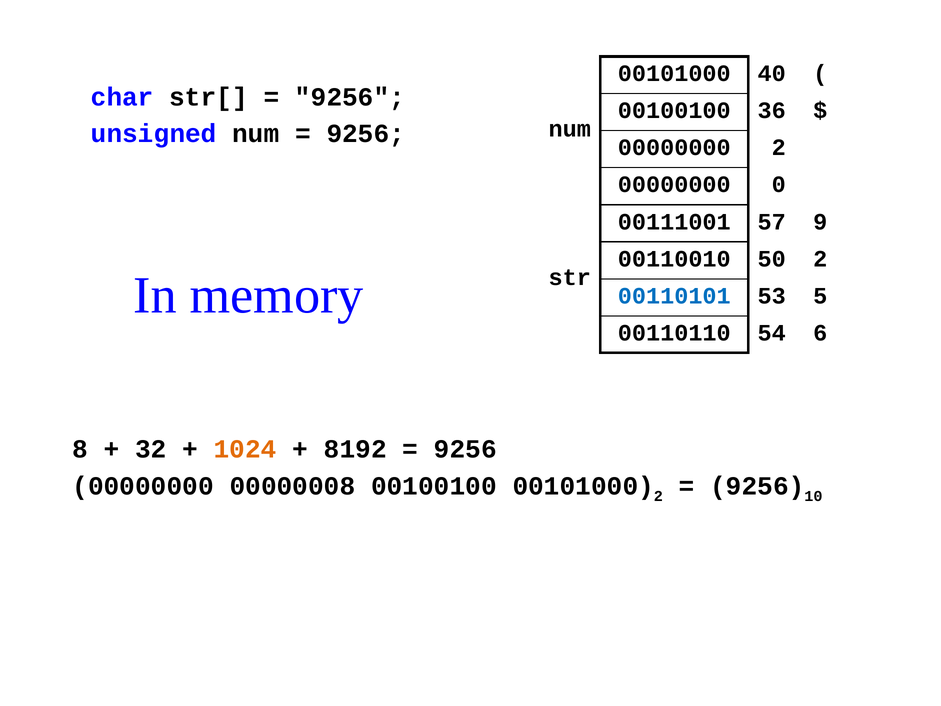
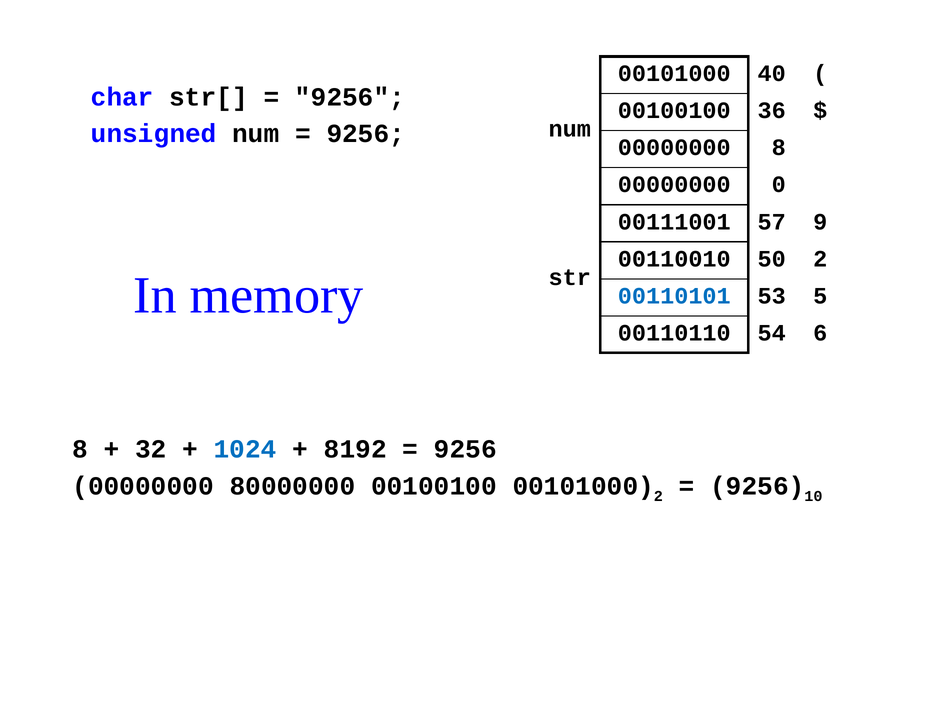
00000000 2: 2 -> 8 (779, 148)
1024 colour: orange -> blue (245, 449)
00000008: 00000008 -> 80000000 (292, 486)
